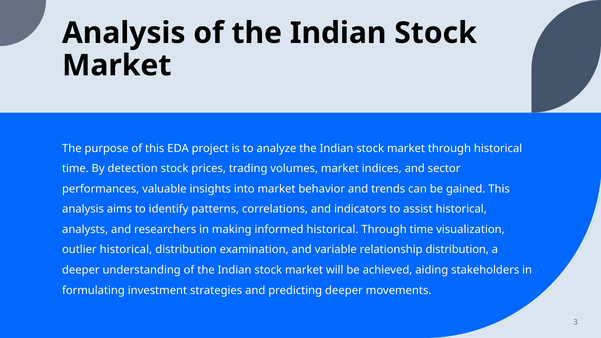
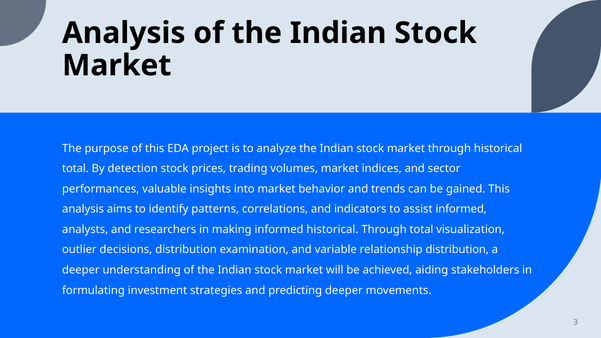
time: time -> total (75, 169)
assist historical: historical -> informed (461, 209)
Through time: time -> total (422, 229)
outlier historical: historical -> decisions (126, 250)
